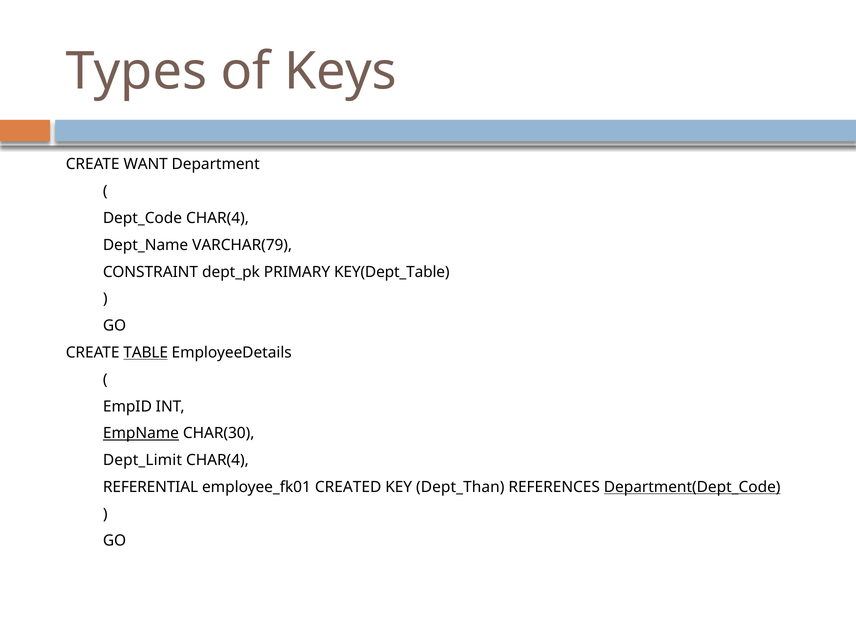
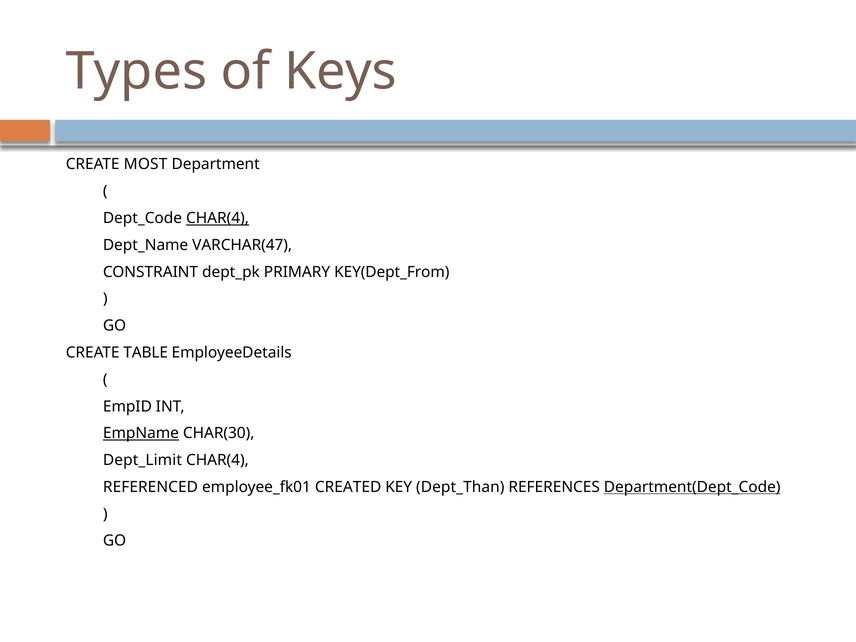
WANT: WANT -> MOST (146, 164)
CHAR(4 underline: none -> present (217, 218)
VARCHAR(79: VARCHAR(79 -> VARCHAR(47 (242, 245)
KEY(Dept_Table: KEY(Dept_Table -> KEY(Dept_From (392, 272)
TABLE underline: present -> none (146, 353)
REFERENTIAL: REFERENTIAL -> REFERENCED (150, 487)
